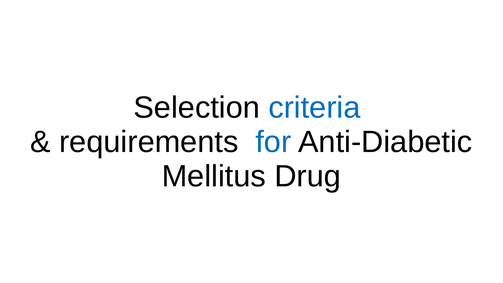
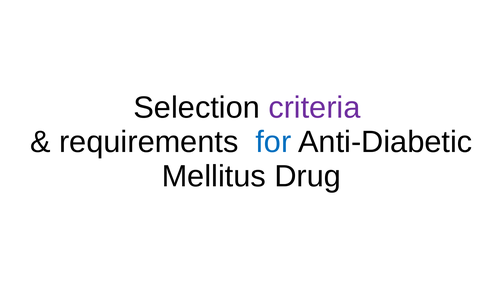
criteria colour: blue -> purple (314, 108)
